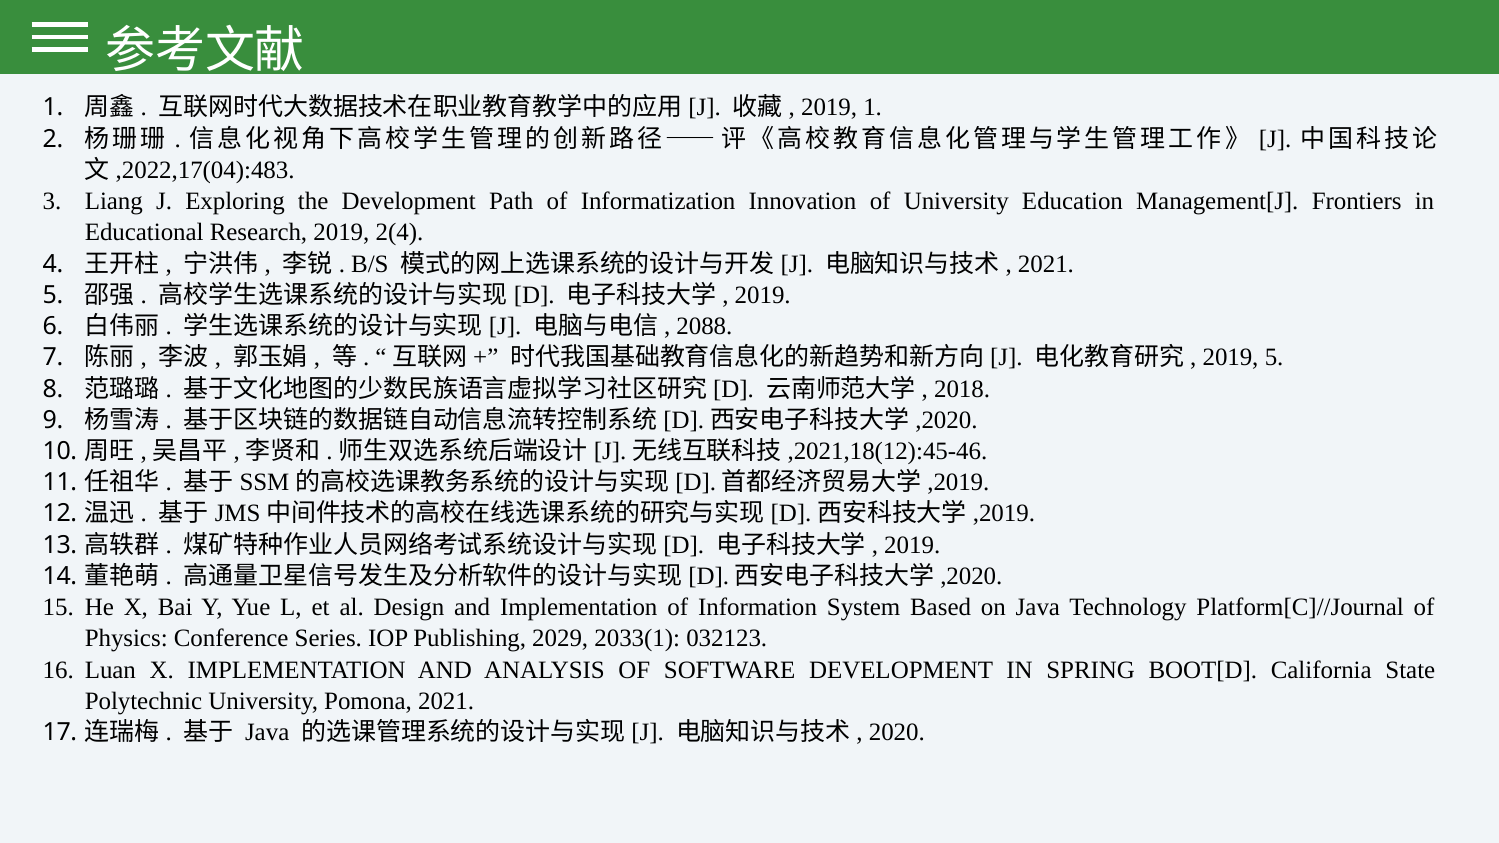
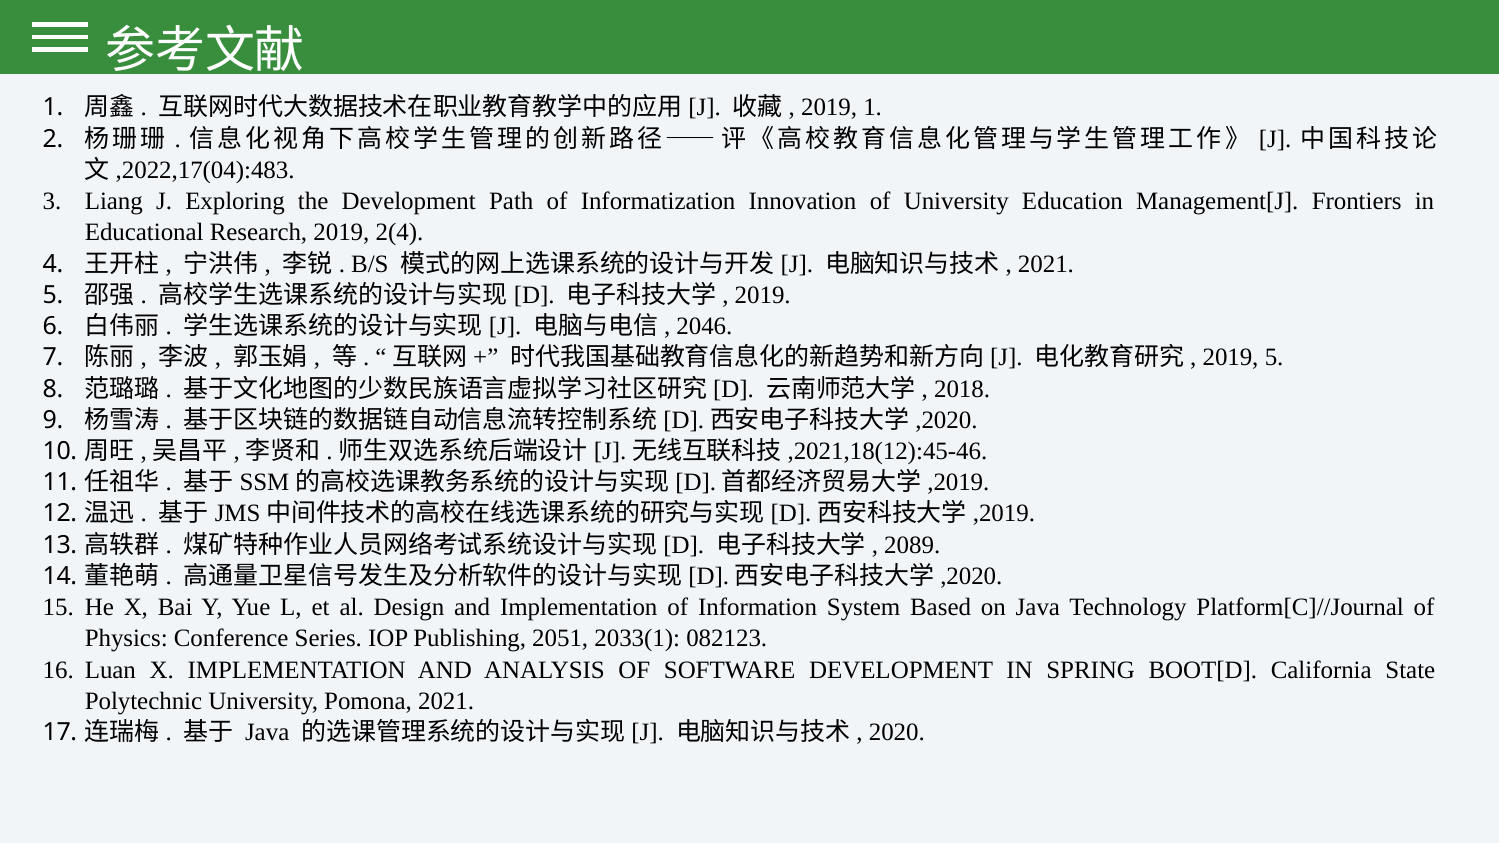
2088: 2088 -> 2046 (704, 326)
2019: 2019 -> 2089 (912, 545)
2029: 2029 -> 2051 (560, 639)
032123: 032123 -> 082123 (727, 639)
